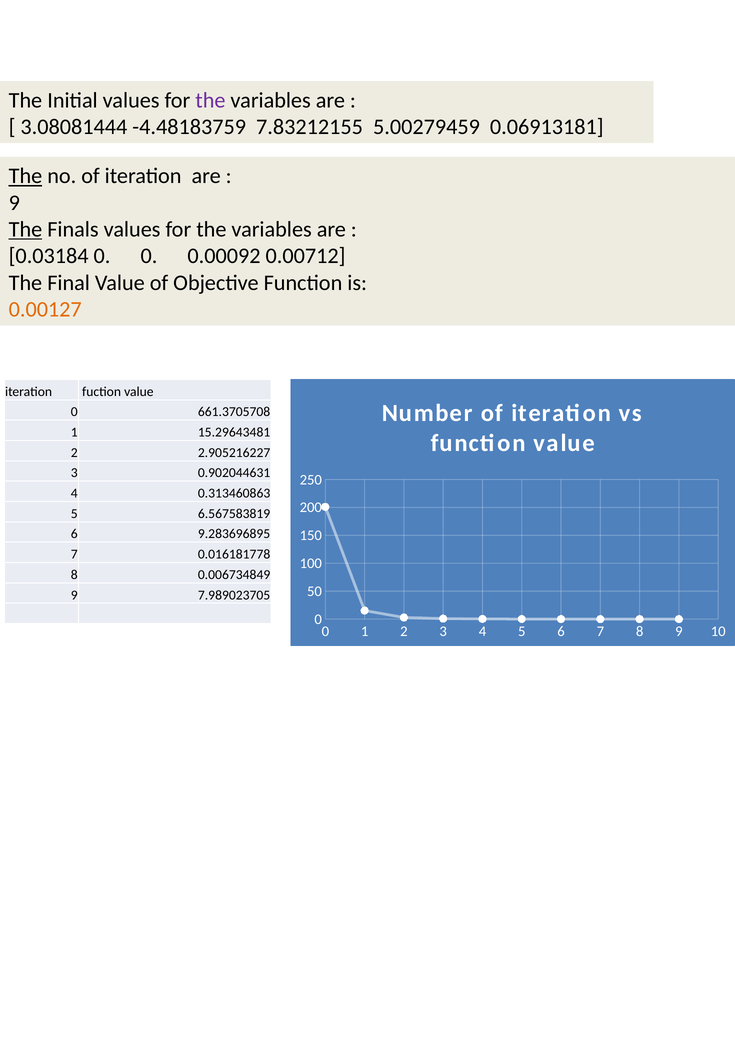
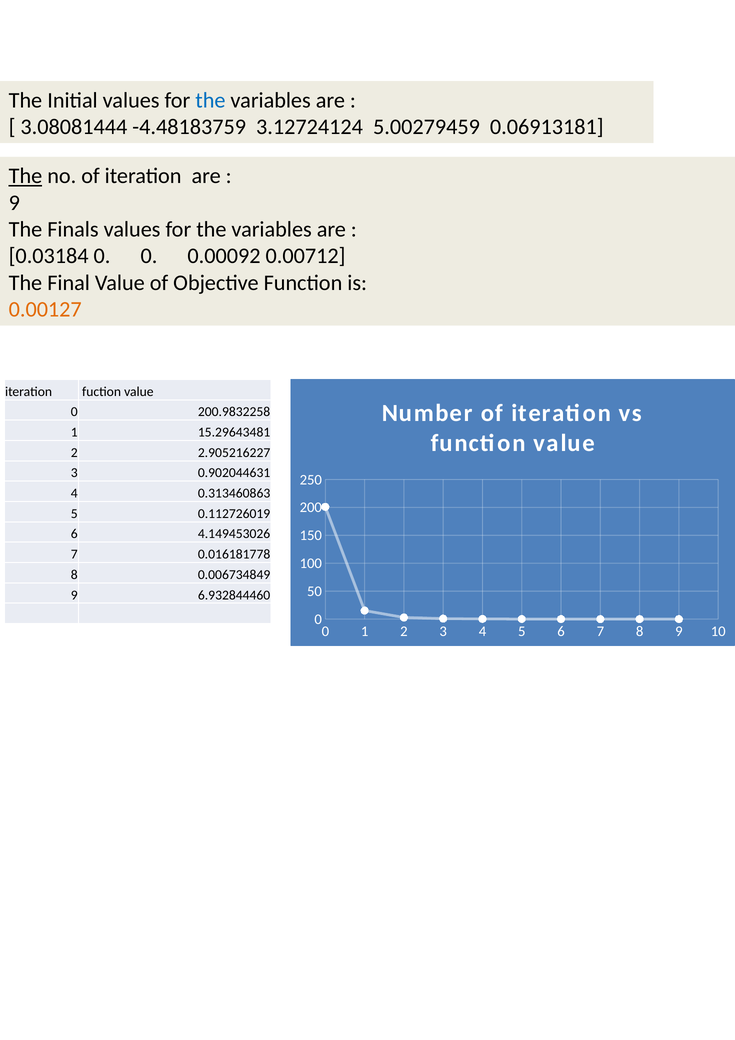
the colour: purple -> blue (210, 100)
7.83212155: 7.83212155 -> 3.12724124 (310, 127)
The underline: present -> none (25, 229)
661.3705708: 661.3705708 -> 200.9832258 (234, 412)
6.567583819: 6.567583819 -> 0.112726019 (234, 514)
9.283696895: 9.283696895 -> 4.149453026 (234, 534)
7.989023705: 7.989023705 -> 6.932844460 (234, 595)
